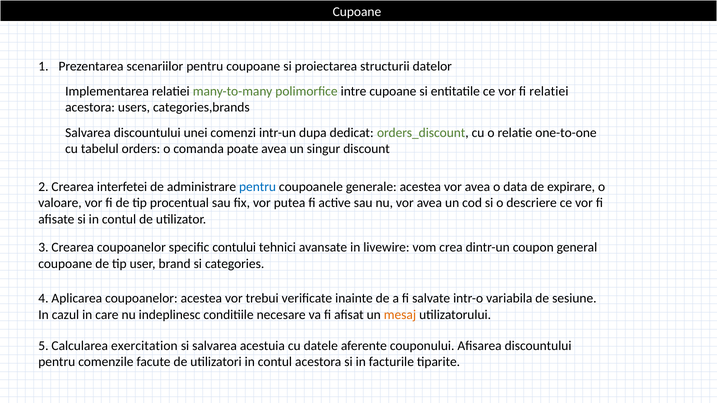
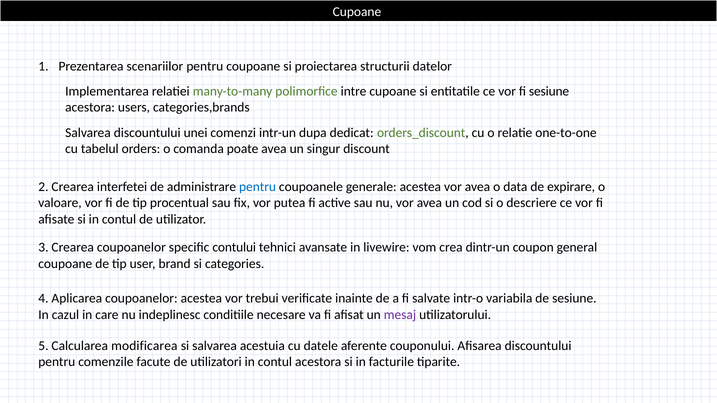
fi relatiei: relatiei -> sesiune (549, 91)
mesaj colour: orange -> purple (400, 315)
exercitation: exercitation -> modificarea (144, 346)
